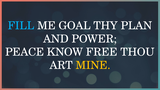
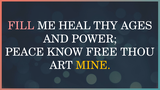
FILL colour: light blue -> pink (21, 26)
GOAL: GOAL -> HEAL (75, 26)
PLAN: PLAN -> AGES (136, 26)
